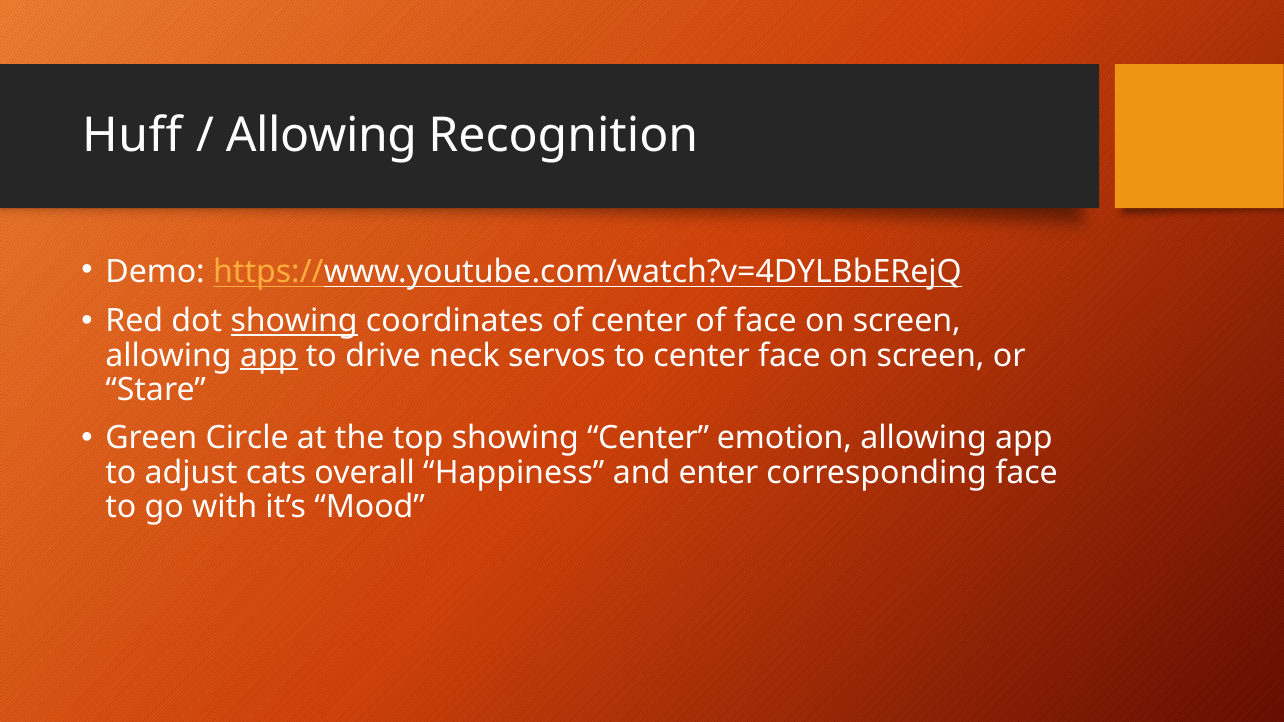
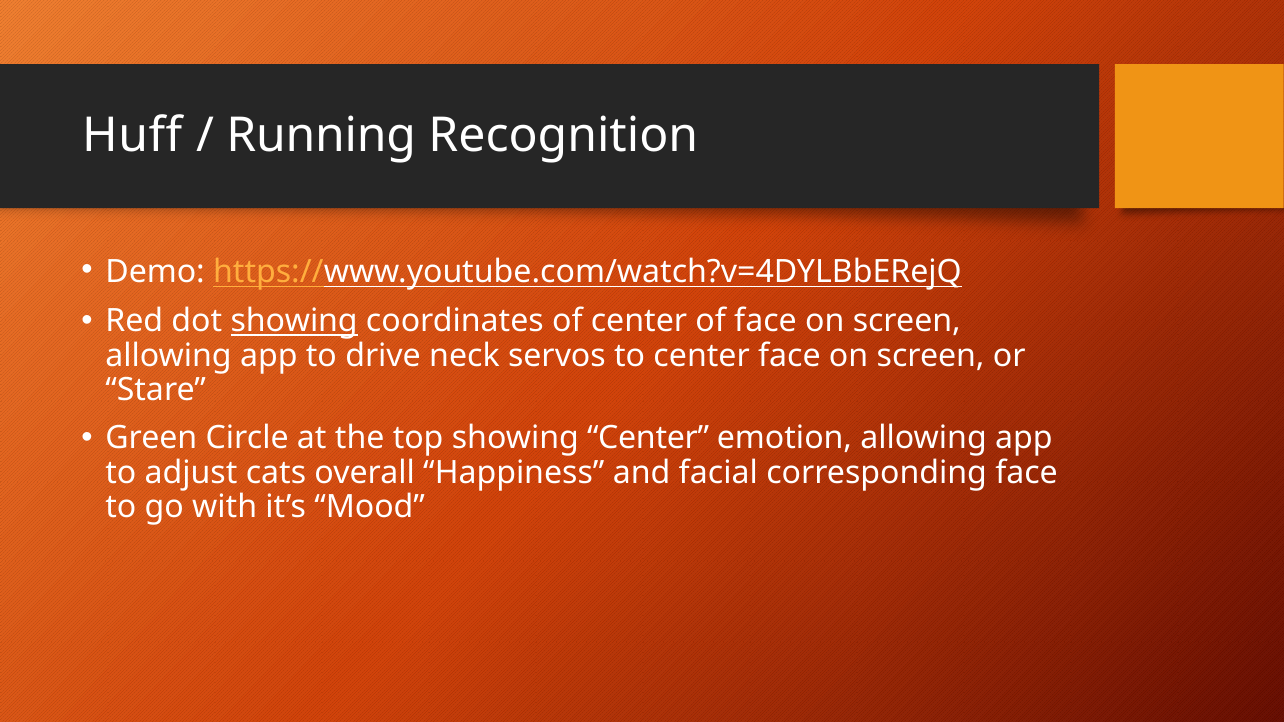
Allowing: Allowing -> Running (321, 136)
app underline: present -> none (269, 356)
enter: enter -> facial (718, 473)
